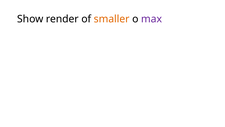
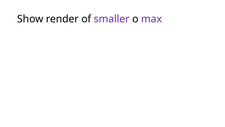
smaller colour: orange -> purple (112, 19)
